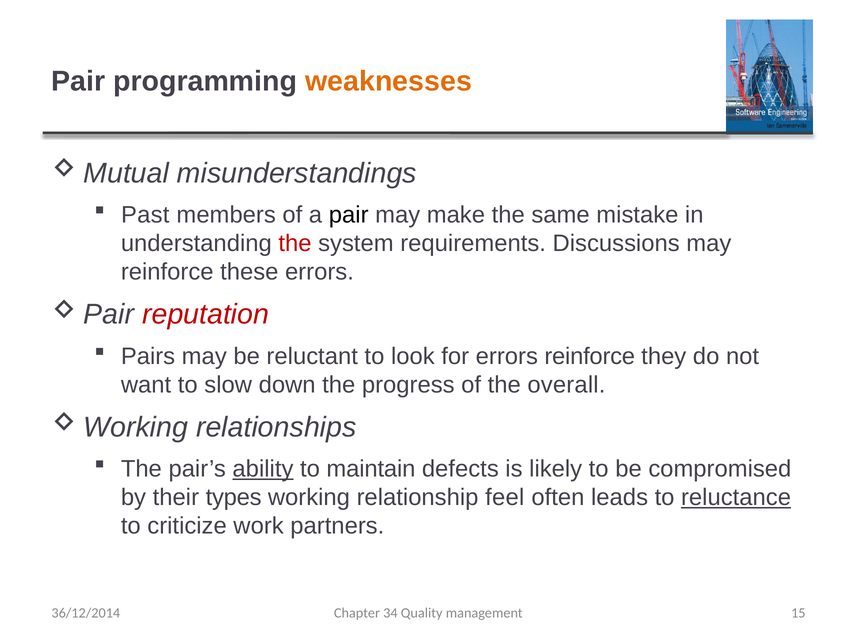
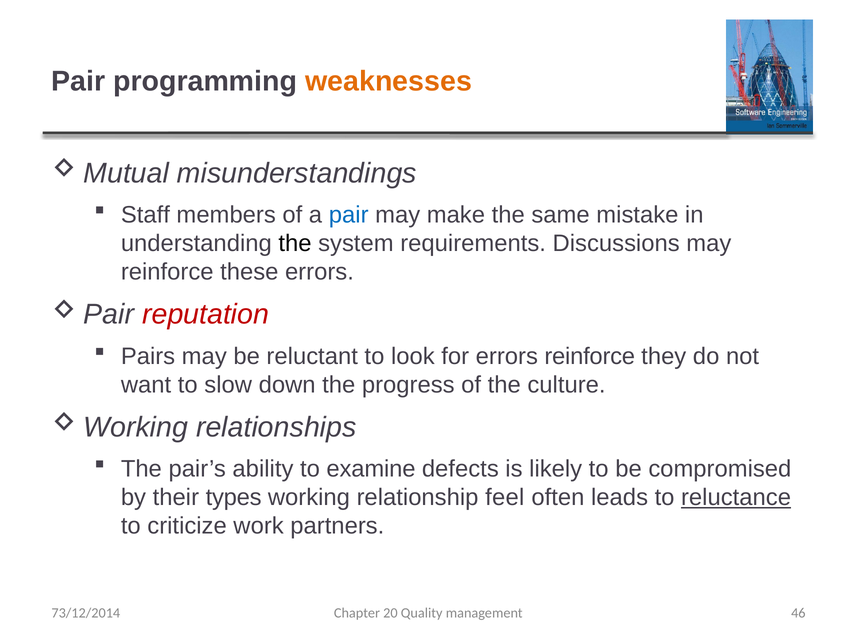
Past: Past -> Staff (145, 215)
pair colour: black -> blue (349, 215)
the colour: red -> black (295, 244)
overall: overall -> culture (566, 385)
ability underline: present -> none (263, 470)
maintain: maintain -> examine (371, 470)
34: 34 -> 20 (390, 614)
15: 15 -> 46 (798, 614)
36/12/2014: 36/12/2014 -> 73/12/2014 (86, 614)
